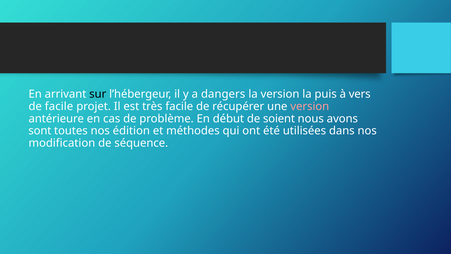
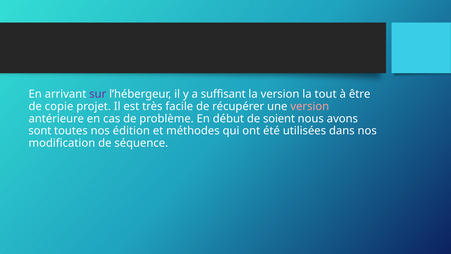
sur colour: black -> purple (98, 94)
dangers: dangers -> suffisant (223, 94)
puis: puis -> tout (326, 94)
vers: vers -> être (360, 94)
de facile: facile -> copie (59, 106)
